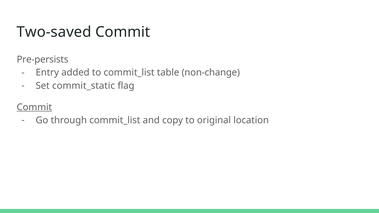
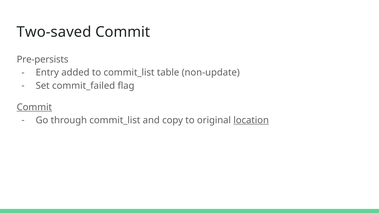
non-change: non-change -> non-update (211, 73)
commit_static: commit_static -> commit_failed (84, 86)
location underline: none -> present (251, 120)
